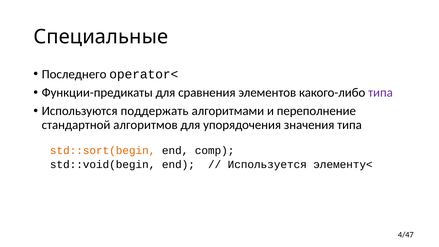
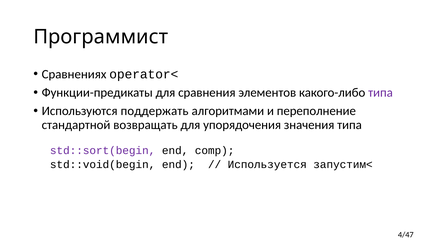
Специальные: Специальные -> Программист (101, 37)
Последнего: Последнего -> Сравнениях (74, 74)
алгоритмов: алгоритмов -> возвращать (145, 125)
std::sort(begin colour: orange -> purple (103, 151)
элементу<: элементу< -> запустим< (343, 165)
